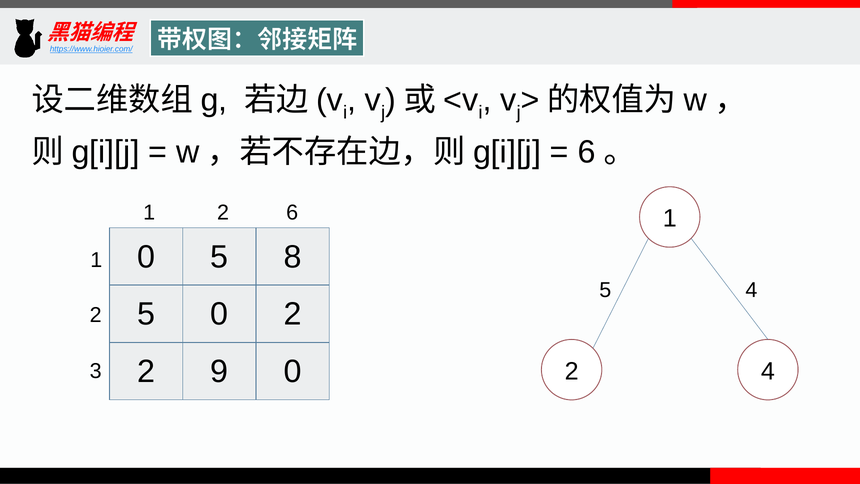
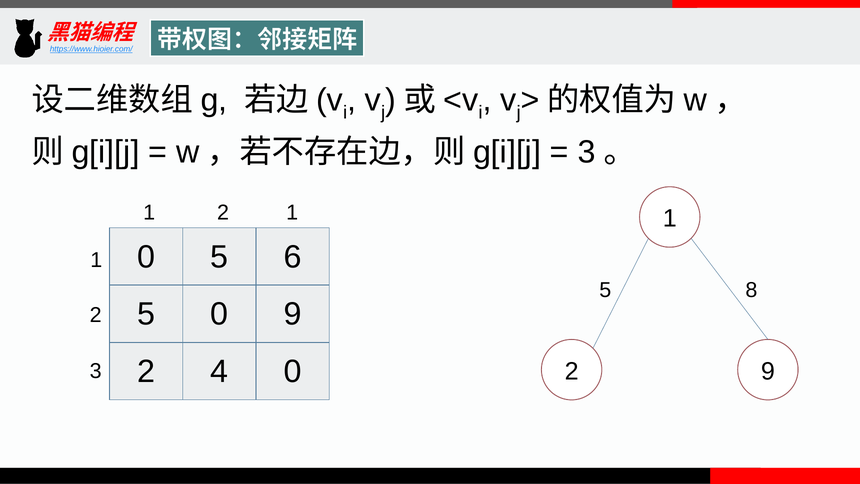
6: 6 -> 3 (587, 152)
2 6: 6 -> 1 (292, 213)
8: 8 -> 6 (293, 257)
5 4: 4 -> 8 (751, 290)
0 2: 2 -> 9 (293, 314)
9: 9 -> 4 (219, 371)
2 4: 4 -> 9 (768, 371)
